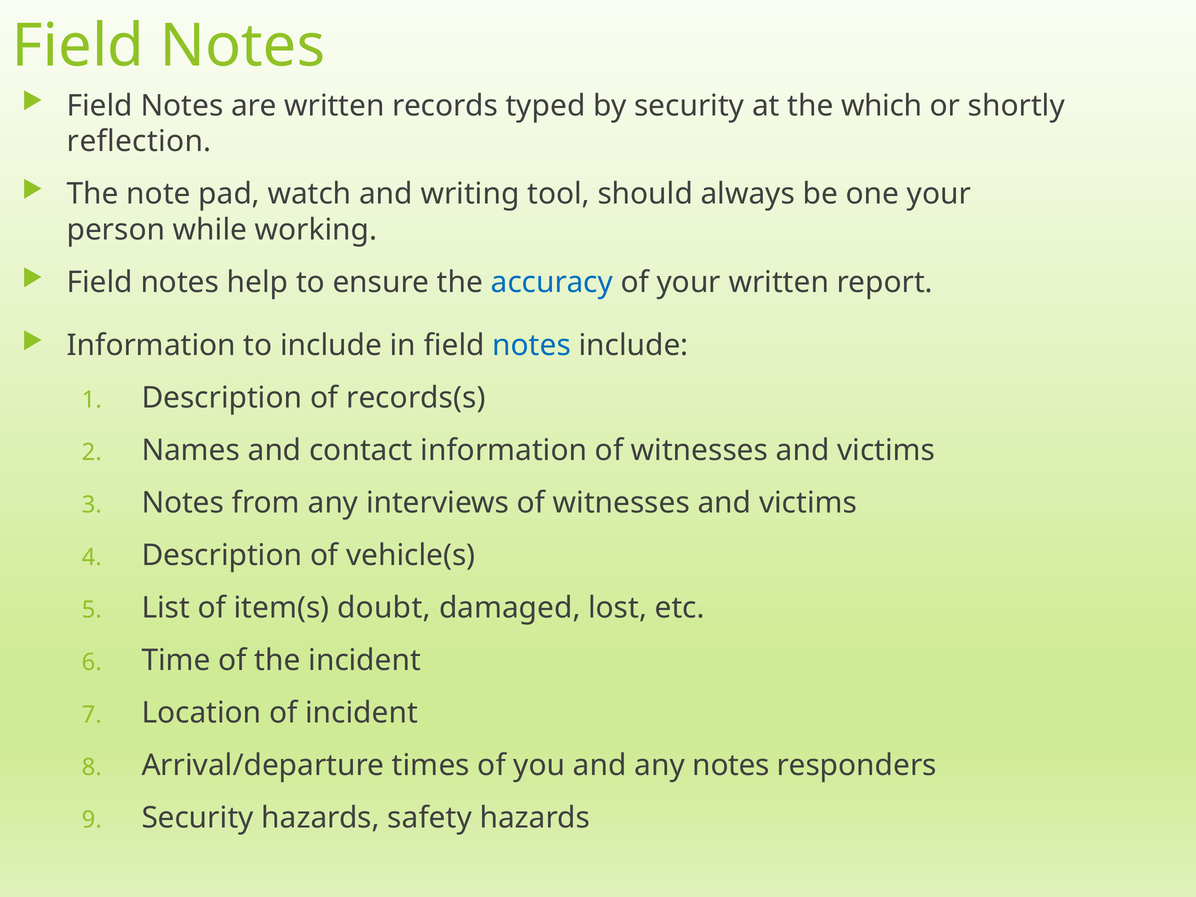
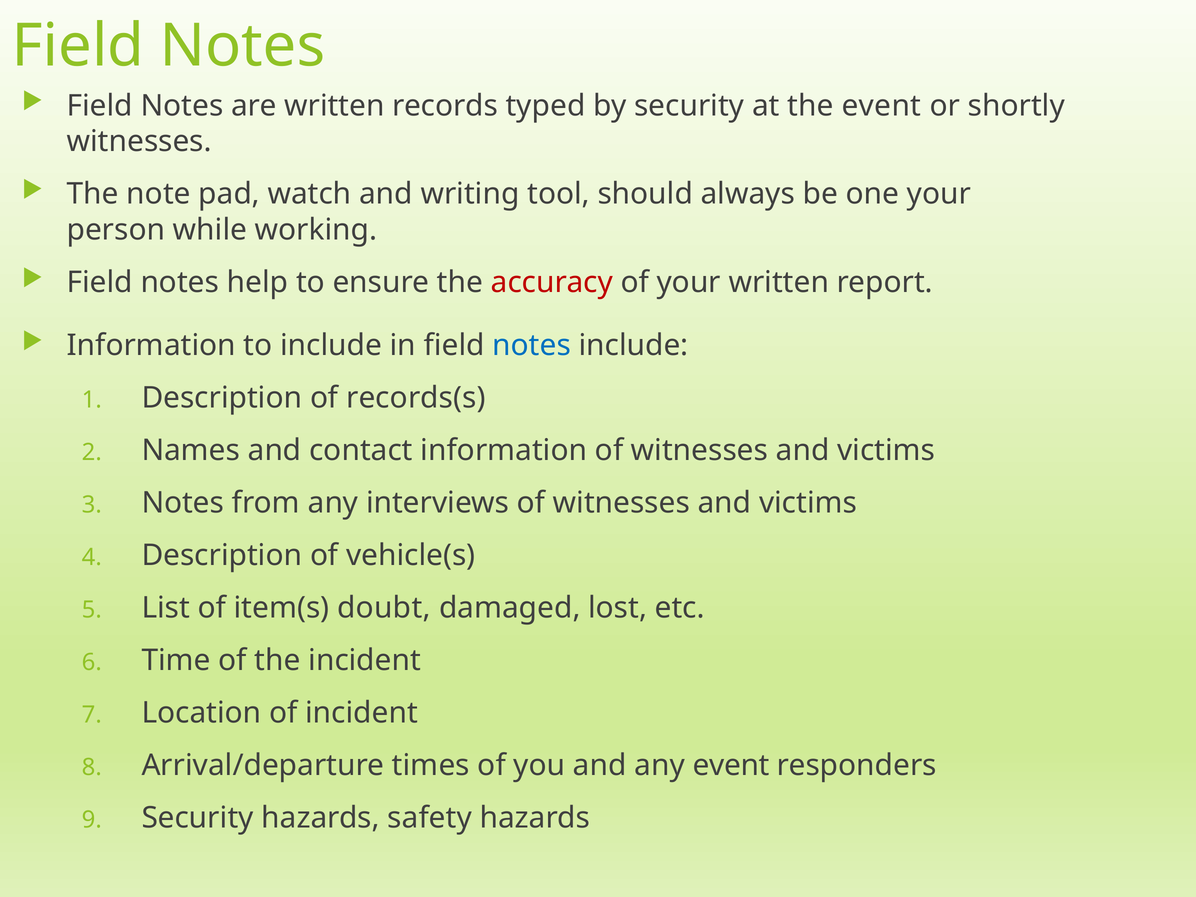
the which: which -> event (881, 106)
reflection: reflection -> witnesses (139, 142)
accuracy colour: blue -> red (552, 282)
any notes: notes -> event (731, 766)
